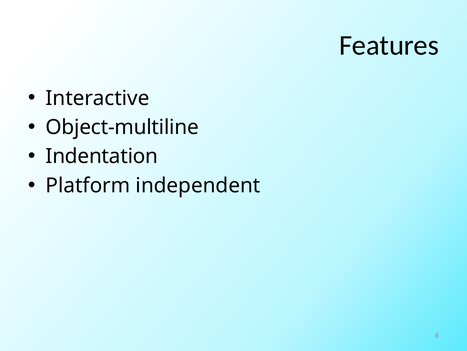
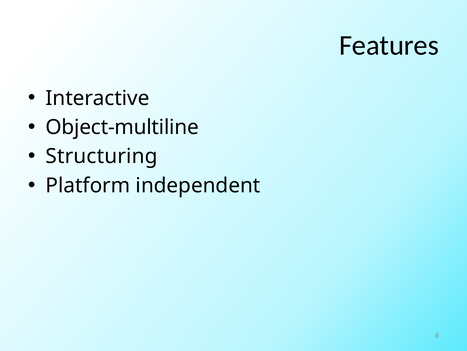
Indentation: Indentation -> Structuring (102, 156)
